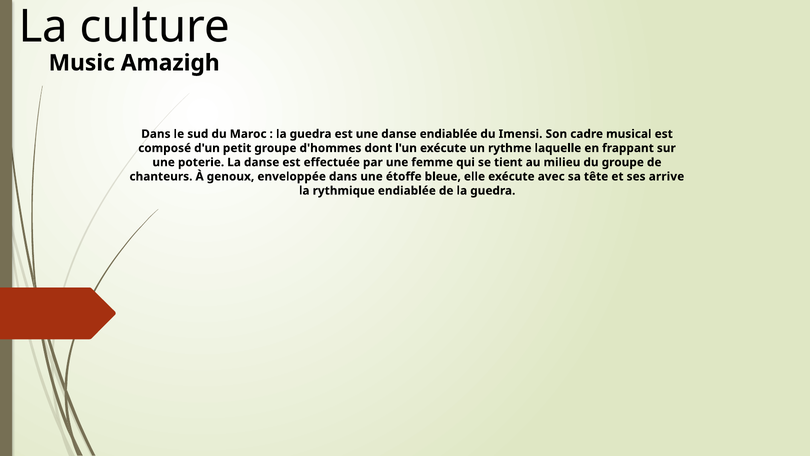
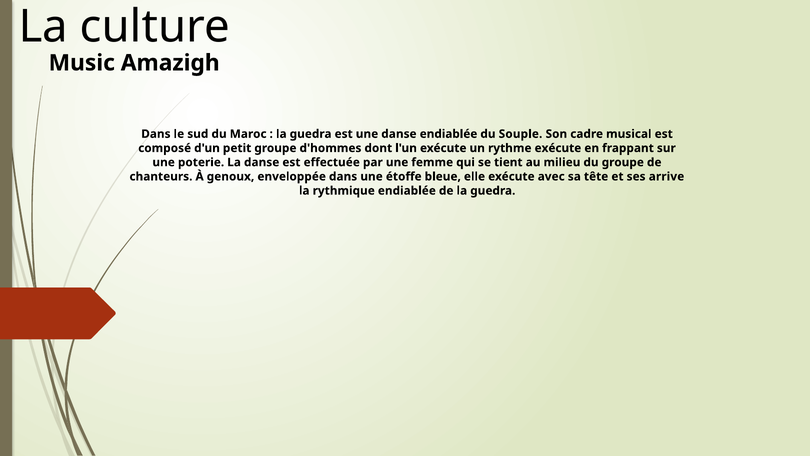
Imensi: Imensi -> Souple (520, 134)
rythme laquelle: laquelle -> exécute (558, 148)
